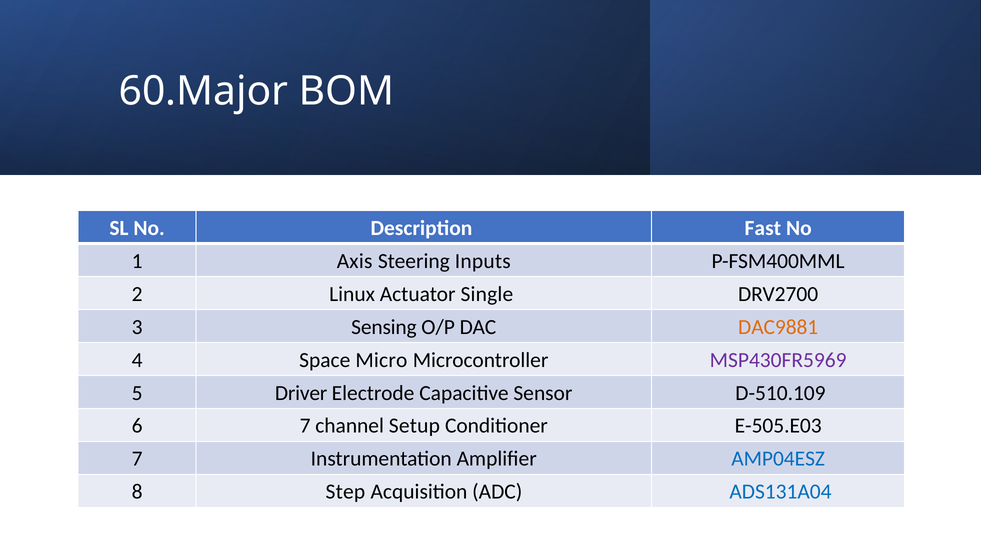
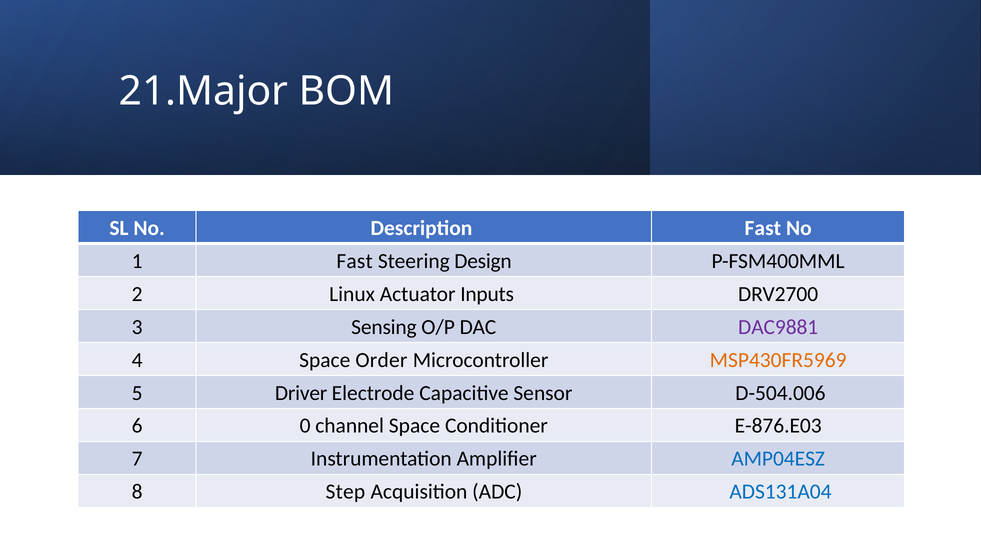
60.Major: 60.Major -> 21.Major (203, 91)
1 Axis: Axis -> Fast (355, 261)
Inputs: Inputs -> Design (483, 261)
Single: Single -> Inputs (487, 294)
DAC9881 colour: orange -> purple (778, 327)
Micro: Micro -> Order (381, 360)
MSP430FR5969 colour: purple -> orange (778, 360)
D-510.109: D-510.109 -> D-504.006 (780, 393)
6 7: 7 -> 0 (305, 426)
channel Setup: Setup -> Space (414, 426)
E-505.E03: E-505.E03 -> E-876.E03 (778, 426)
